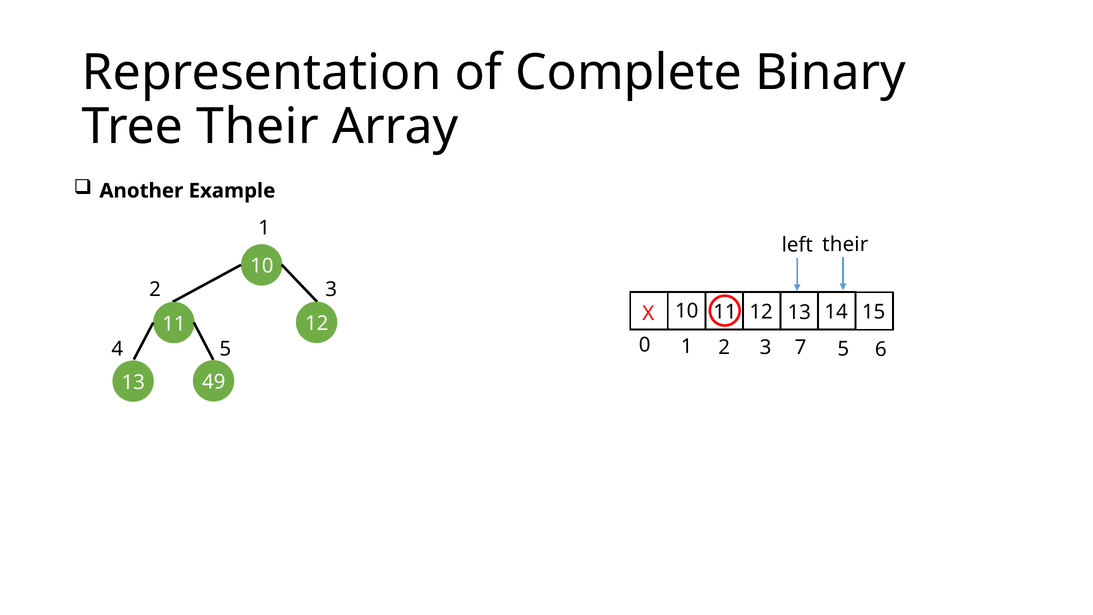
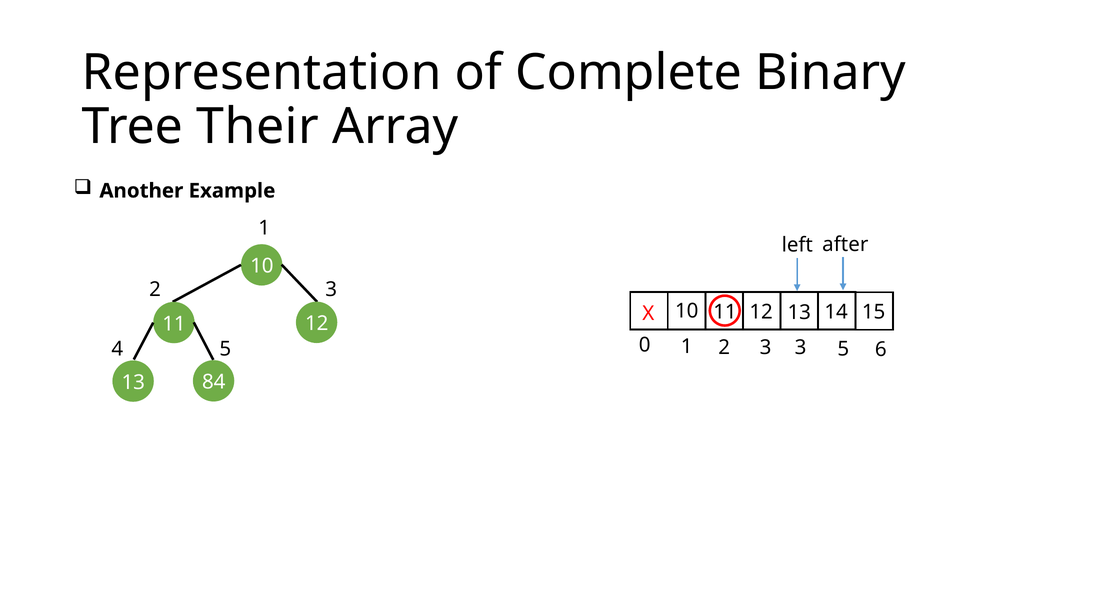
left their: their -> after (845, 244)
3 7: 7 -> 3 (801, 348)
49: 49 -> 84 (214, 382)
